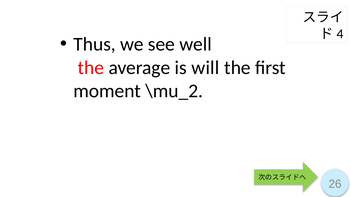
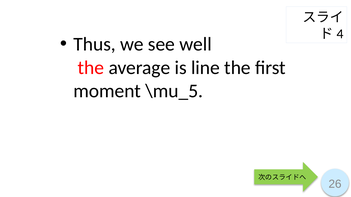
will: will -> line (205, 68)
\mu_2: \mu_2 -> \mu_5 (174, 91)
